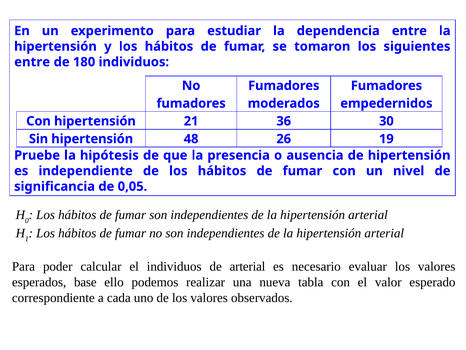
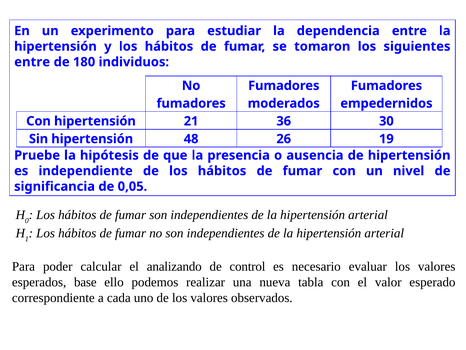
el individuos: individuos -> analizando (174, 266)
de arterial: arterial -> control (247, 266)
